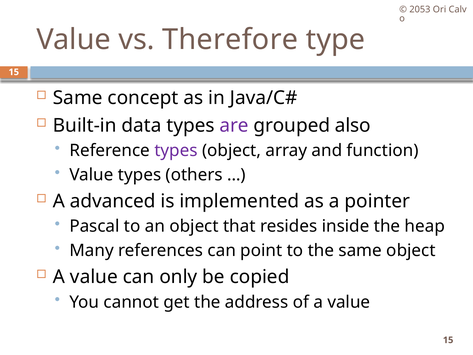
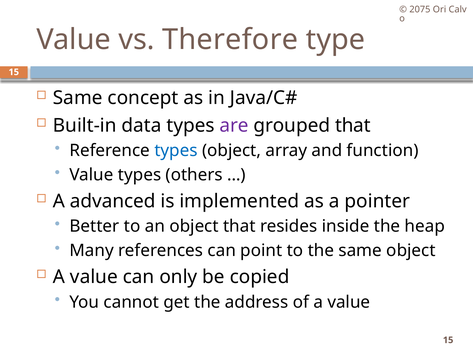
2053: 2053 -> 2075 (420, 9)
grouped also: also -> that (353, 125)
types colour: purple -> blue (176, 150)
Pascal: Pascal -> Better (94, 226)
